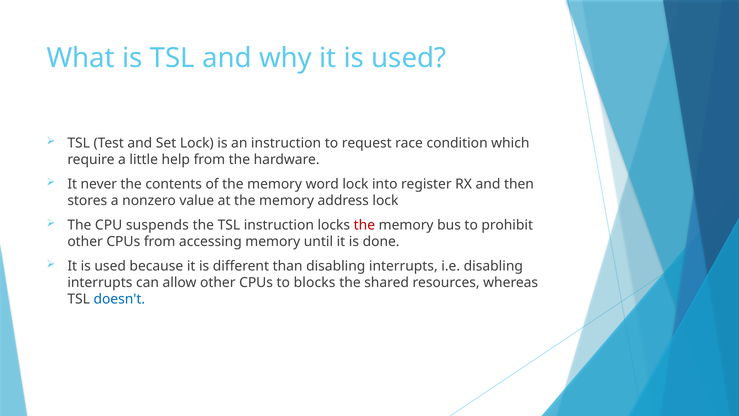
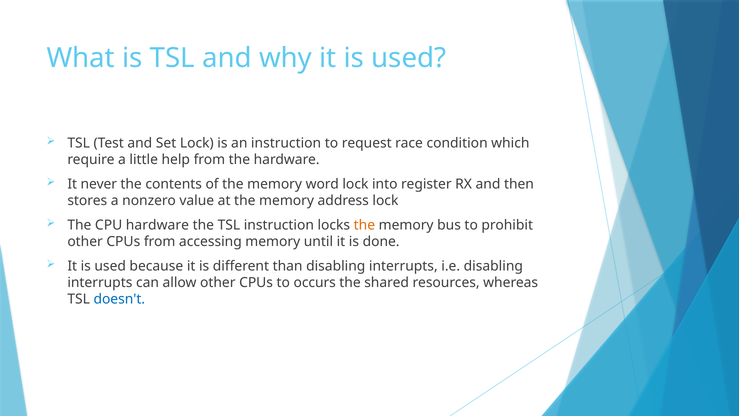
CPU suspends: suspends -> hardware (157, 225)
the colour: red -> orange (364, 225)
blocks: blocks -> occurs (315, 283)
